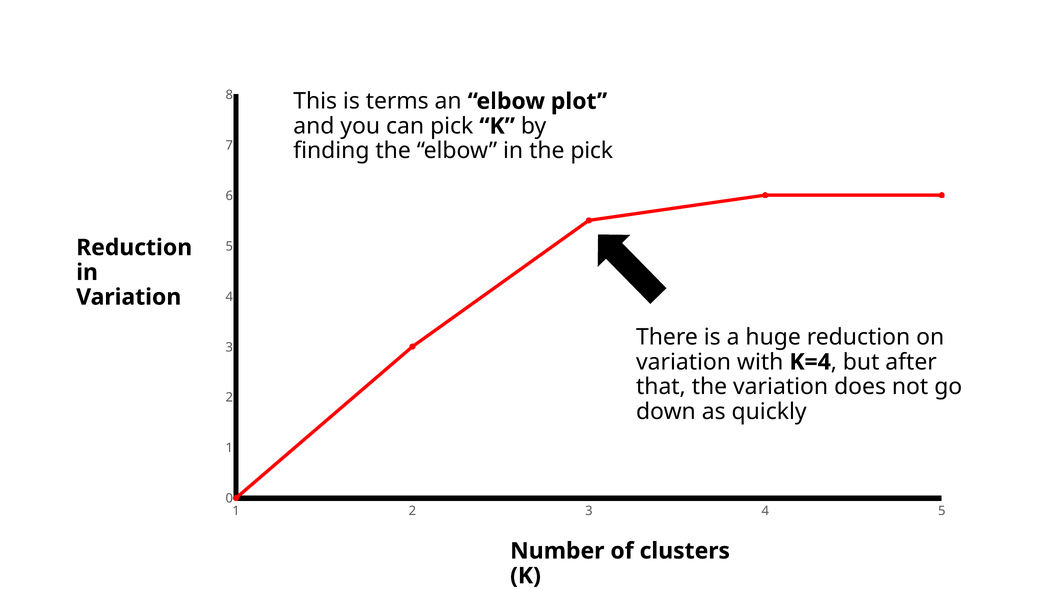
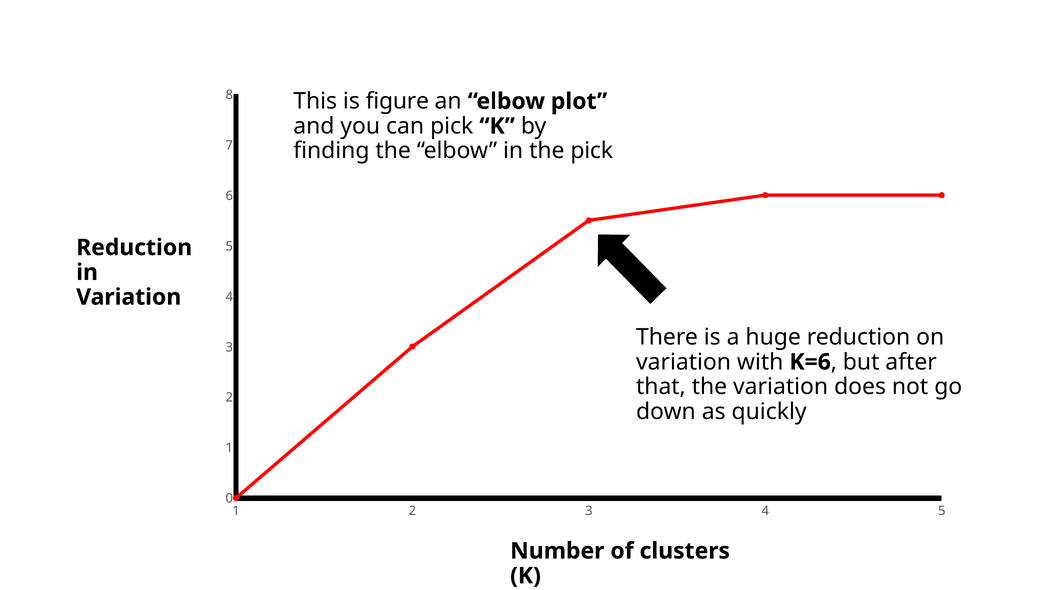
terms: terms -> figure (397, 101)
K=4: K=4 -> K=6 (810, 362)
